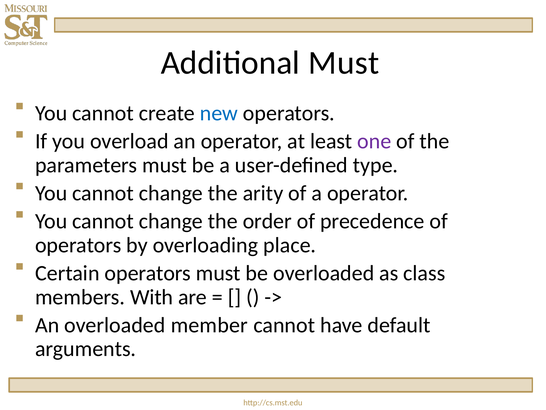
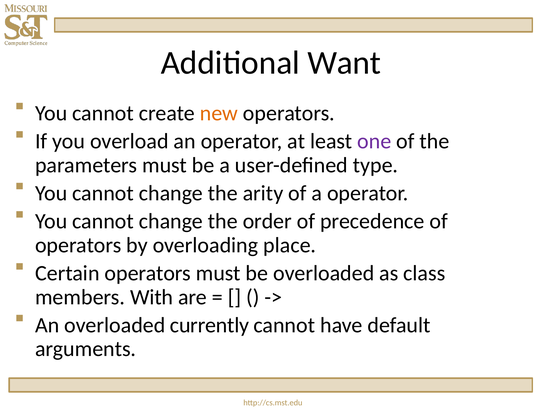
Additional Must: Must -> Want (344, 63)
new colour: blue -> orange (219, 113)
member: member -> currently (210, 325)
